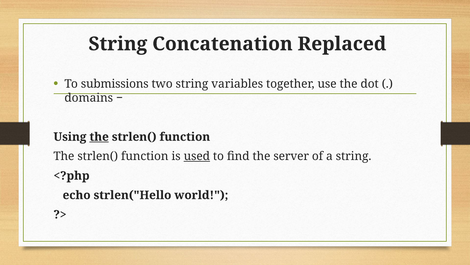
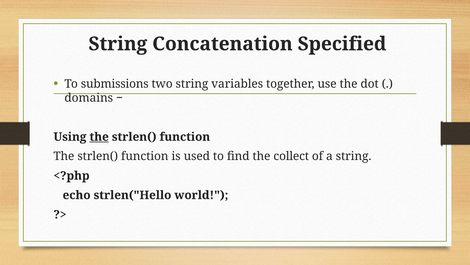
Replaced: Replaced -> Specified (342, 44)
used underline: present -> none (197, 156)
server: server -> collect (291, 156)
